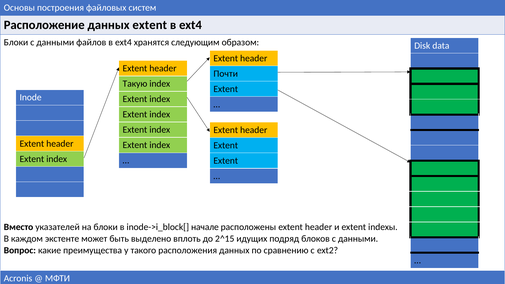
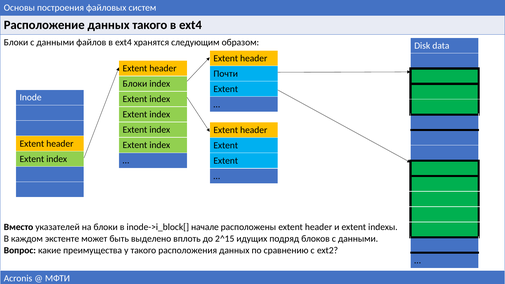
данных extent: extent -> такого (150, 25)
Такую: Такую -> Блоки (135, 84)
